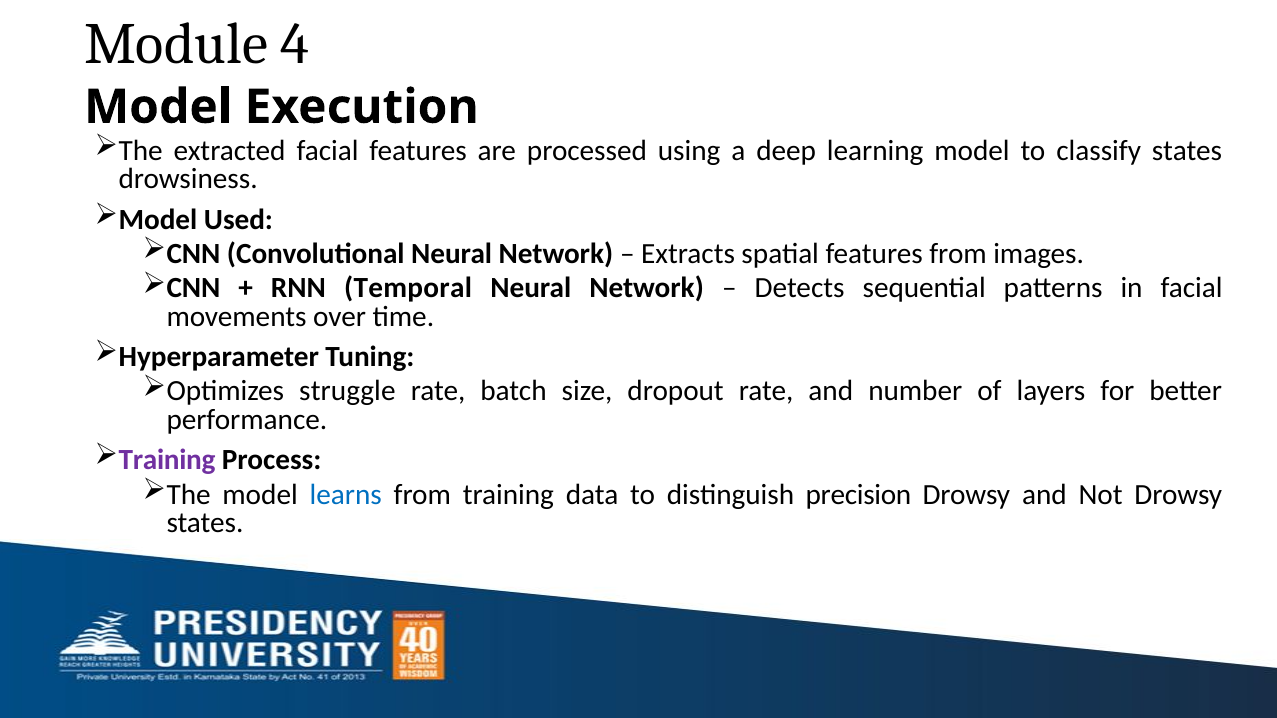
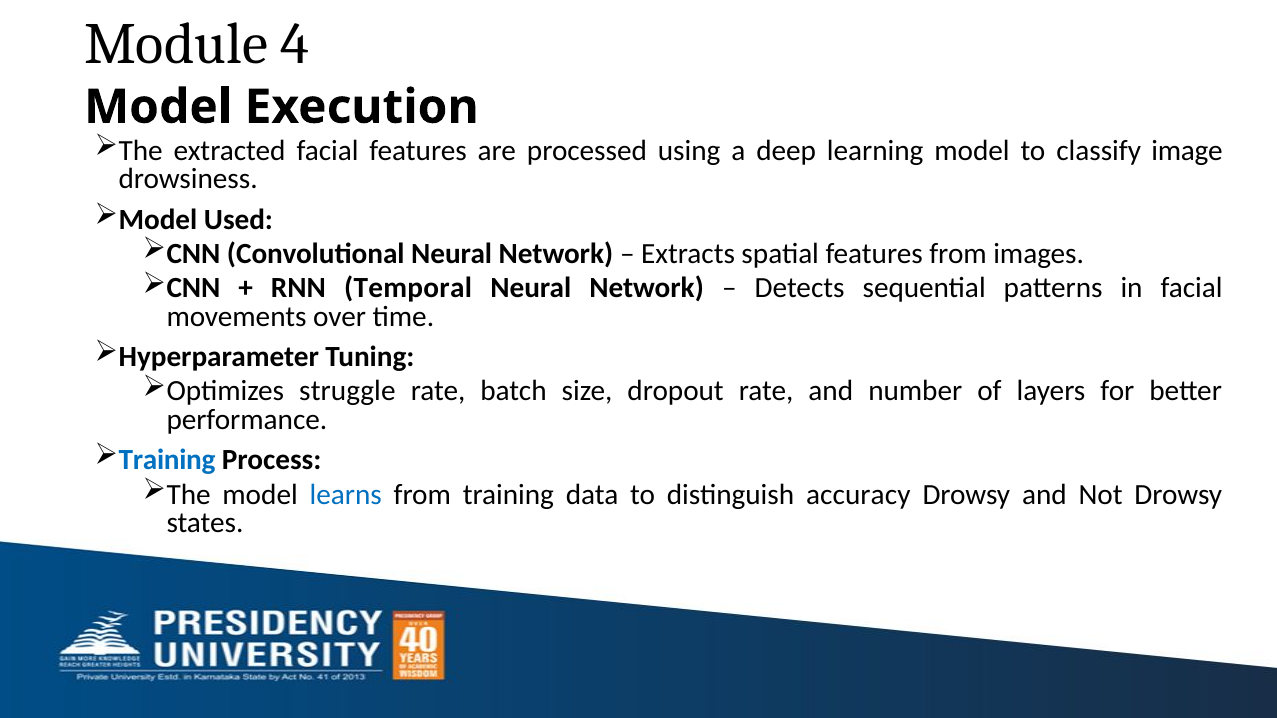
classify states: states -> image (1187, 151)
Training colour: purple -> blue (167, 460)
precision: precision -> accuracy (858, 495)
